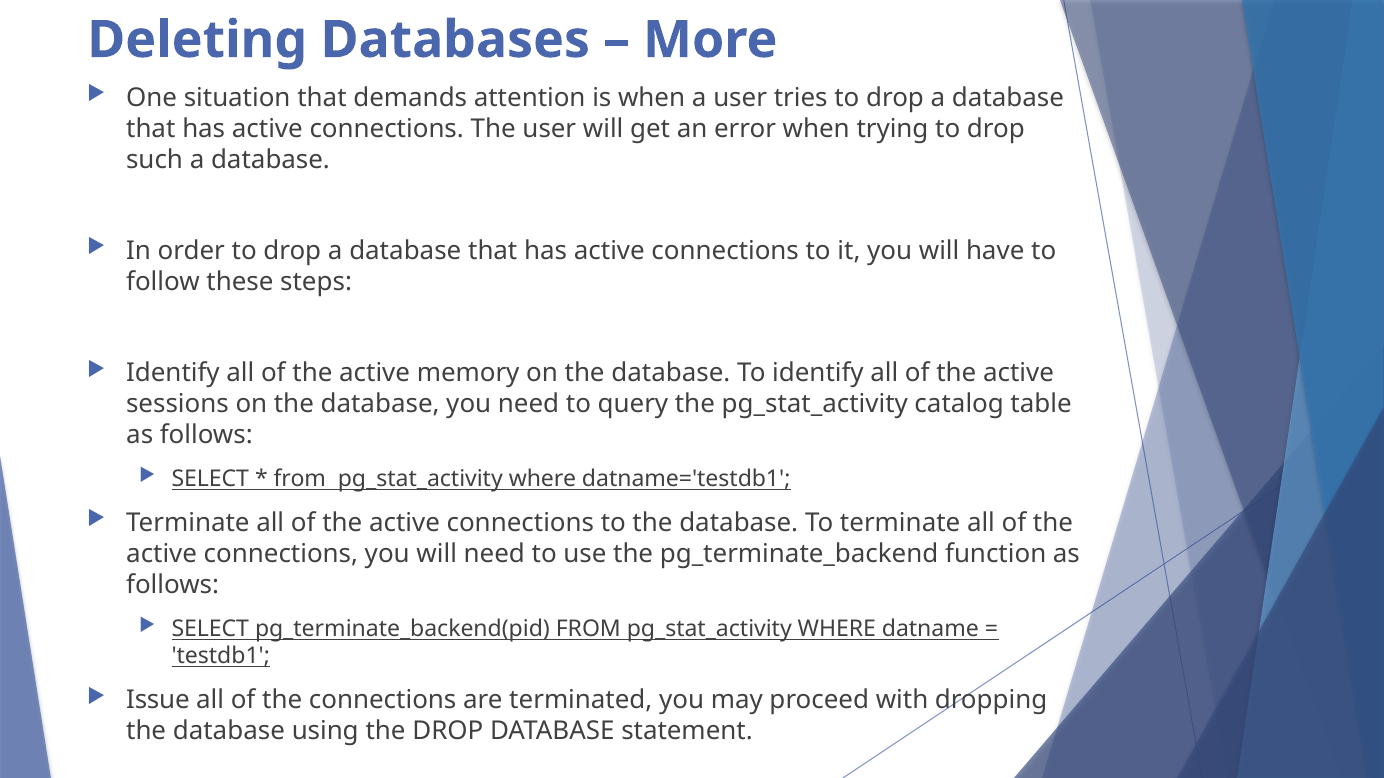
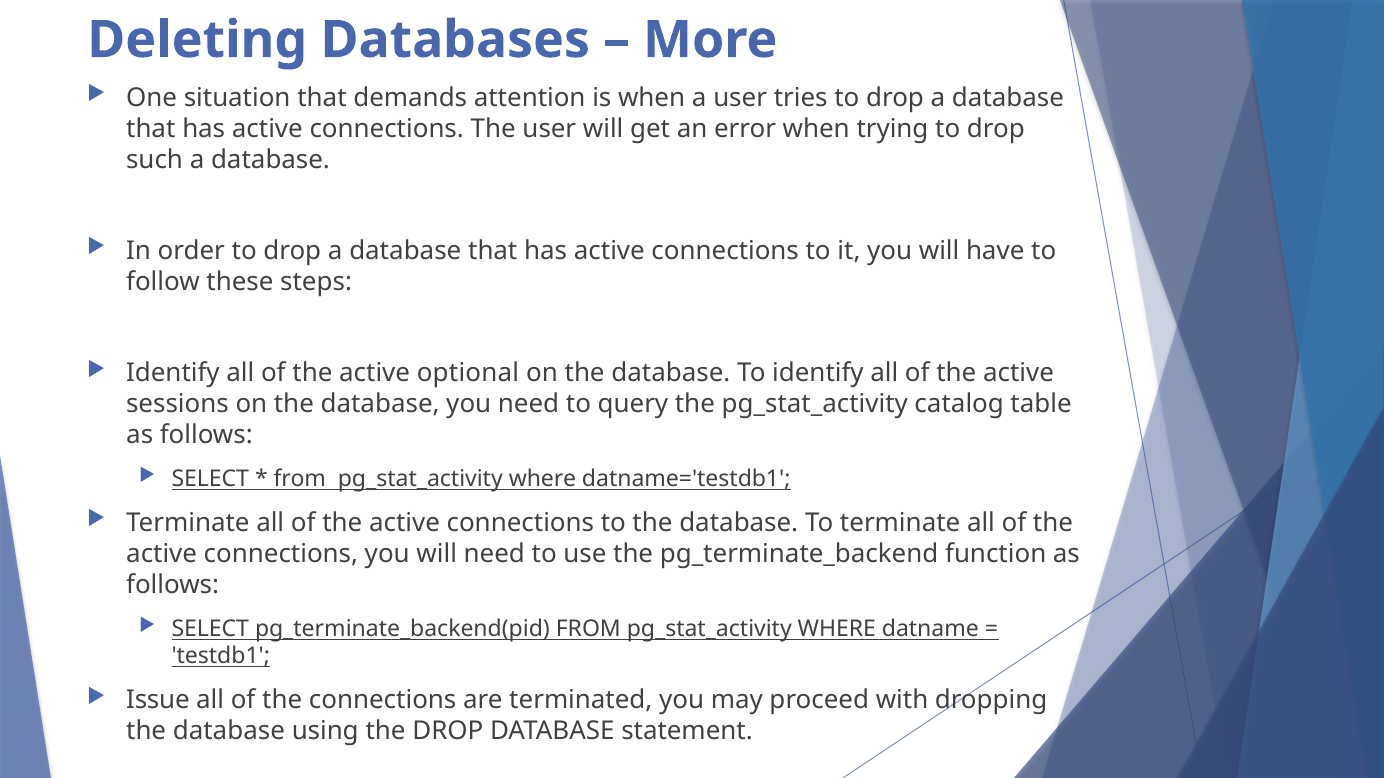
memory: memory -> optional (468, 373)
